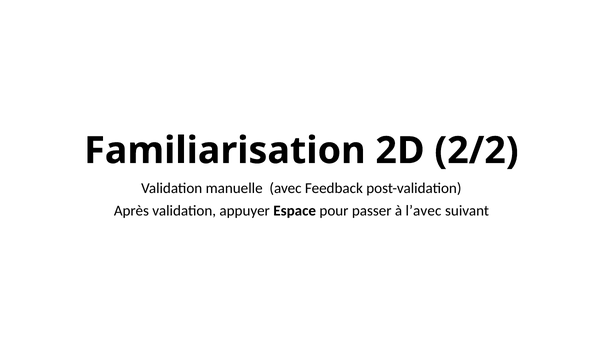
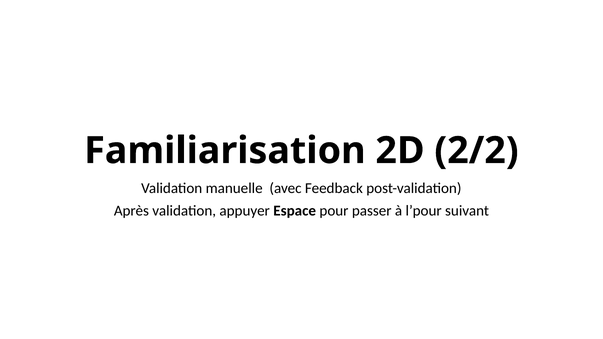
l’avec: l’avec -> l’pour (424, 211)
